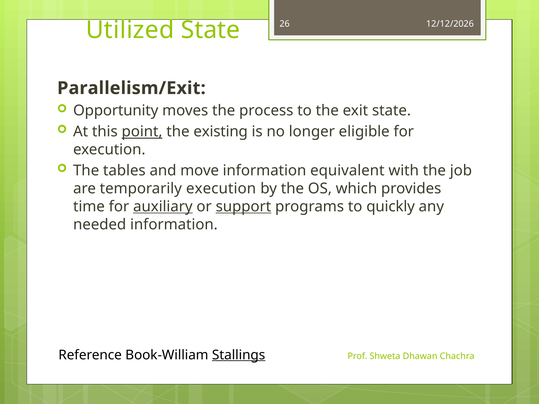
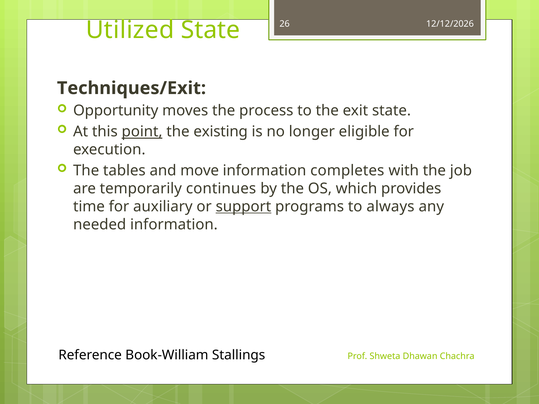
Parallelism/Exit: Parallelism/Exit -> Techniques/Exit (131, 88)
equivalent: equivalent -> completes (347, 171)
temporarily execution: execution -> continues (221, 189)
auxiliary underline: present -> none (163, 207)
quickly: quickly -> always (390, 207)
Stallings underline: present -> none (239, 355)
